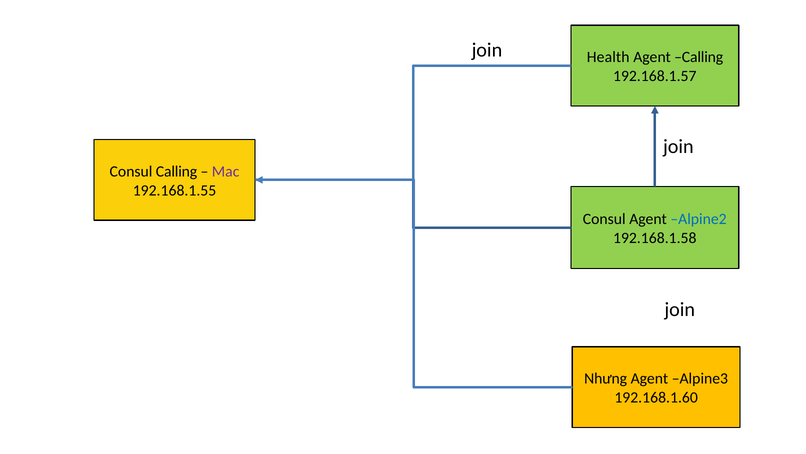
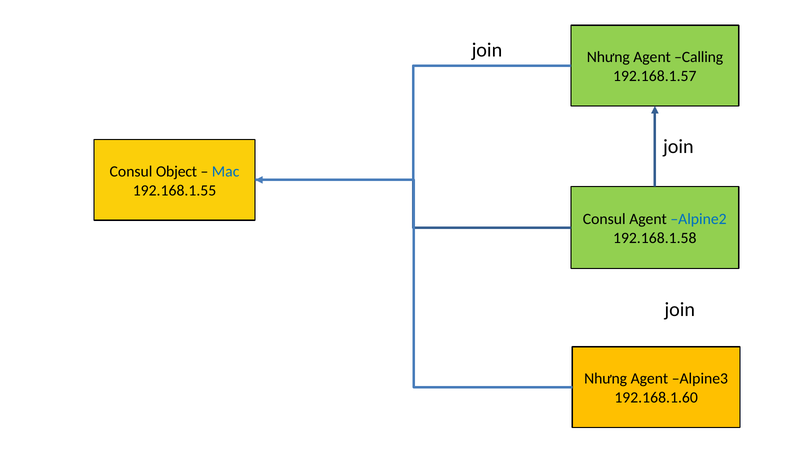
Health: Health -> Nhưng (608, 57)
Consul Calling: Calling -> Object (176, 171)
Mac colour: purple -> blue (226, 171)
